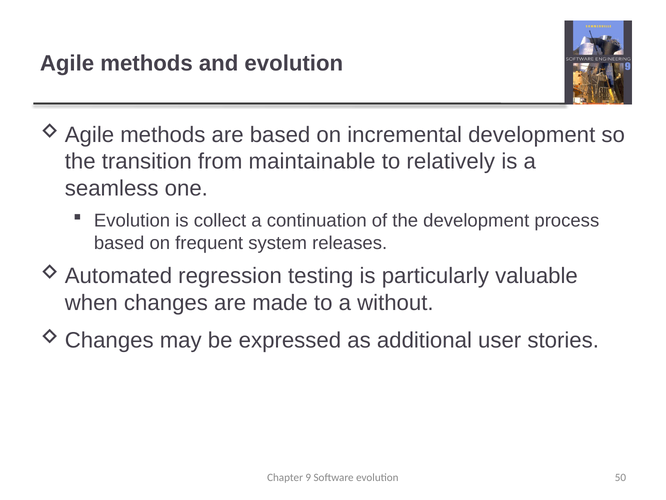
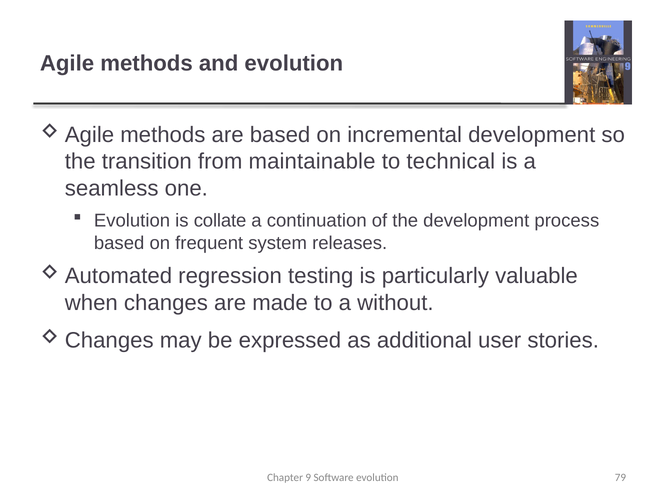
relatively: relatively -> technical (451, 161)
collect: collect -> collate (220, 220)
50: 50 -> 79 (620, 477)
